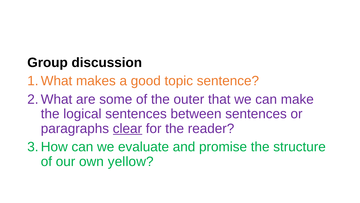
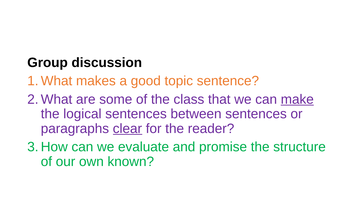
outer: outer -> class (189, 99)
make underline: none -> present (297, 99)
yellow: yellow -> known (131, 161)
